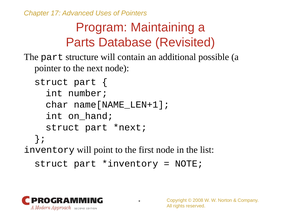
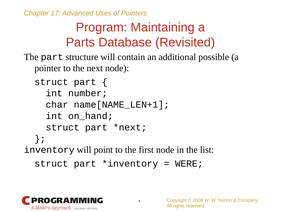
NOTE: NOTE -> WERE (189, 163)
